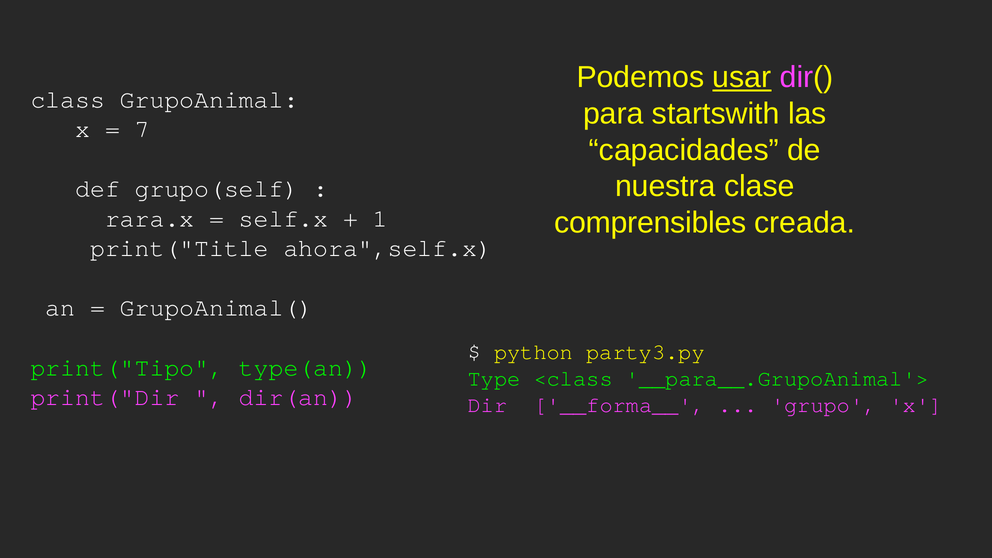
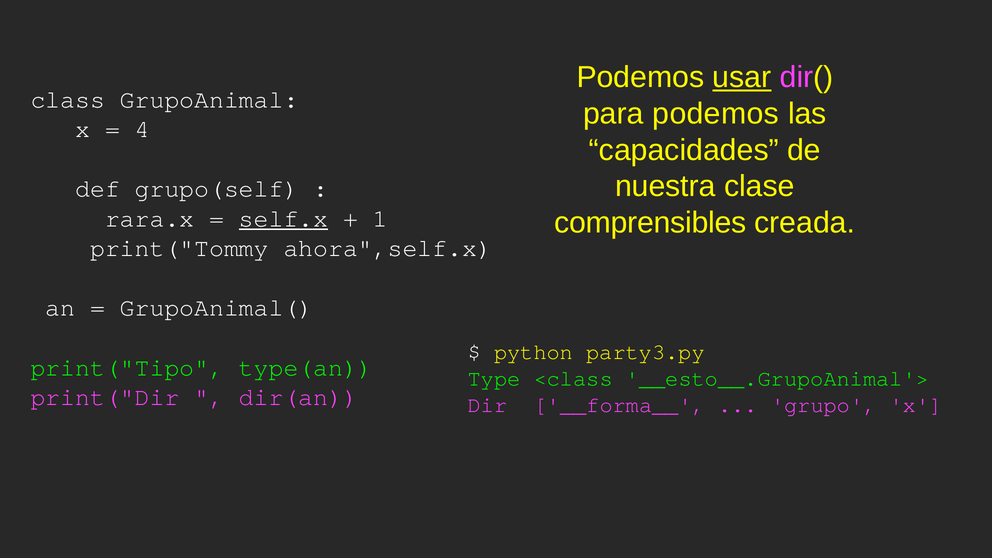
para startswith: startswith -> podemos (716, 114)
7: 7 -> 4 (142, 129)
self.x underline: none -> present (284, 219)
print("Title: print("Title -> print("Tommy (179, 248)
__para__.GrupoAnimal'>: __para__.GrupoAnimal'> -> __esto__.GrupoAnimal'> (777, 379)
